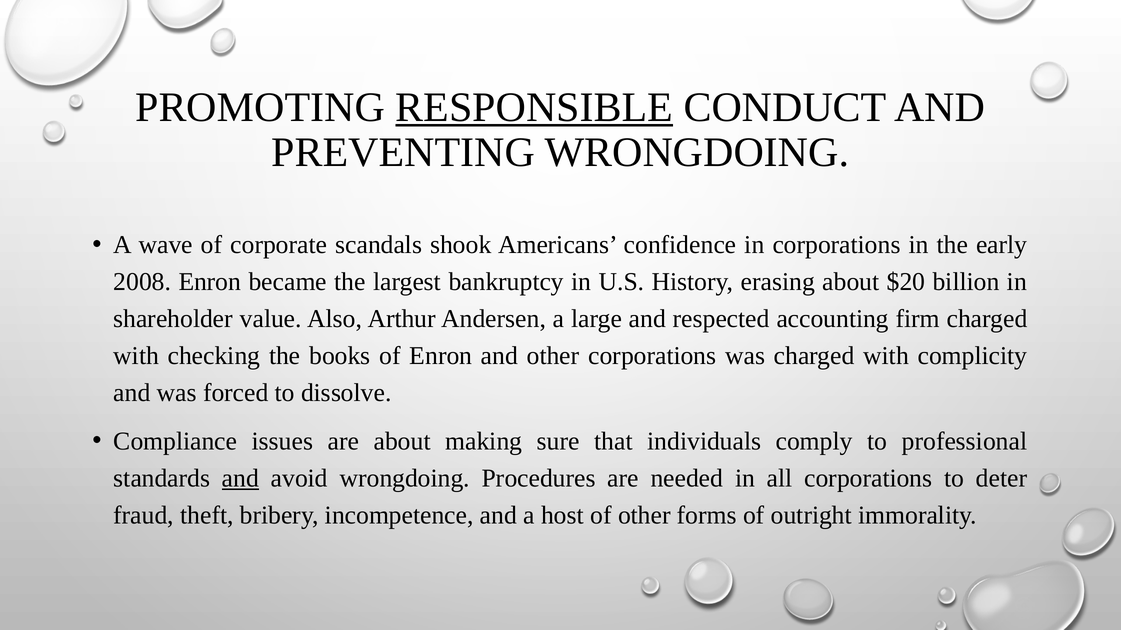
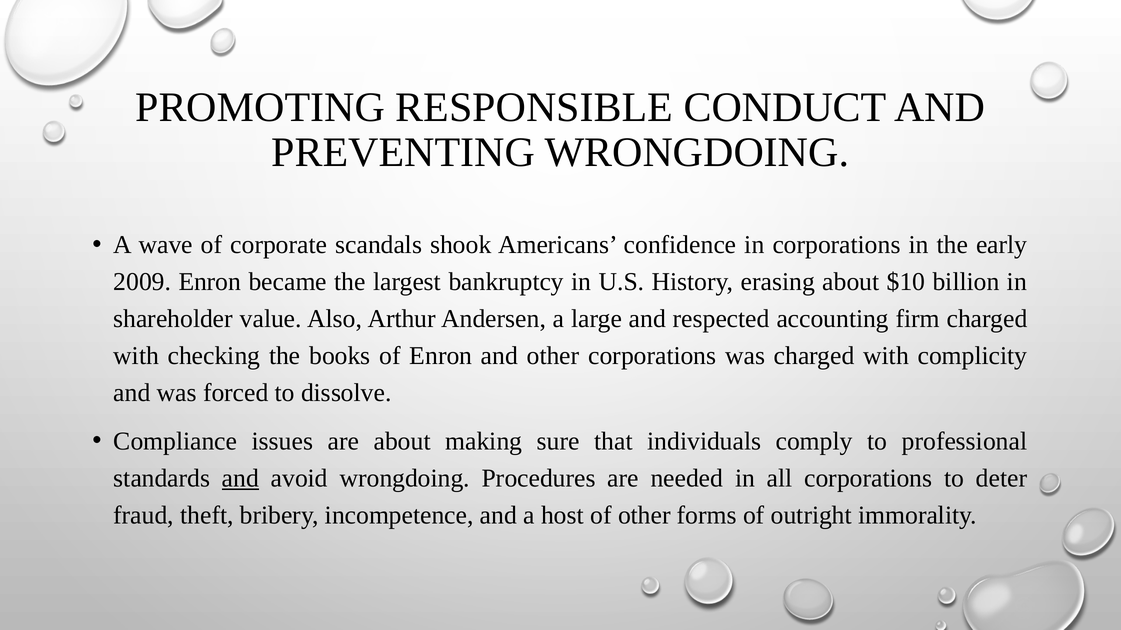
RESPONSIBLE underline: present -> none (534, 107)
2008: 2008 -> 2009 (142, 282)
$20: $20 -> $10 (906, 282)
